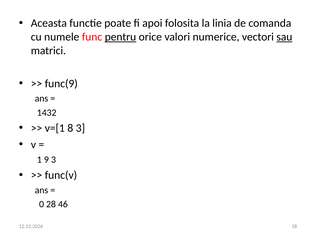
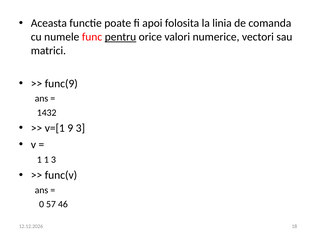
sau underline: present -> none (284, 37)
8: 8 -> 9 (70, 128)
1 9: 9 -> 1 (46, 160)
28: 28 -> 57 (51, 204)
